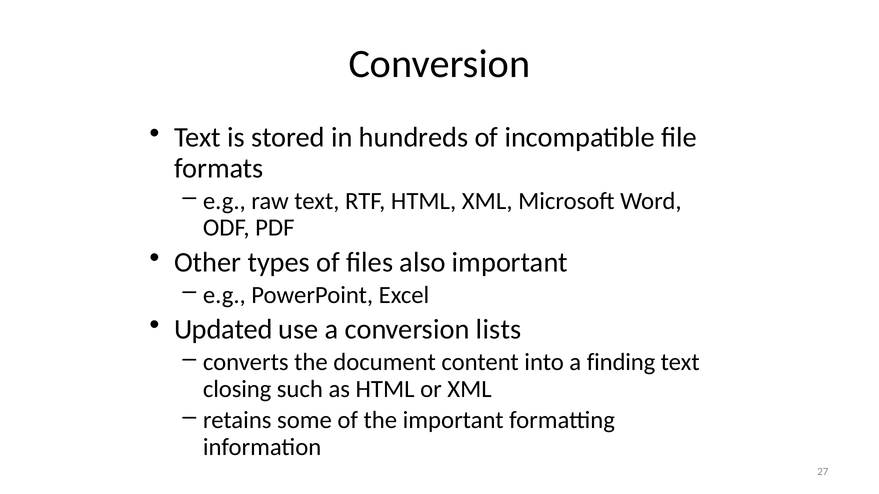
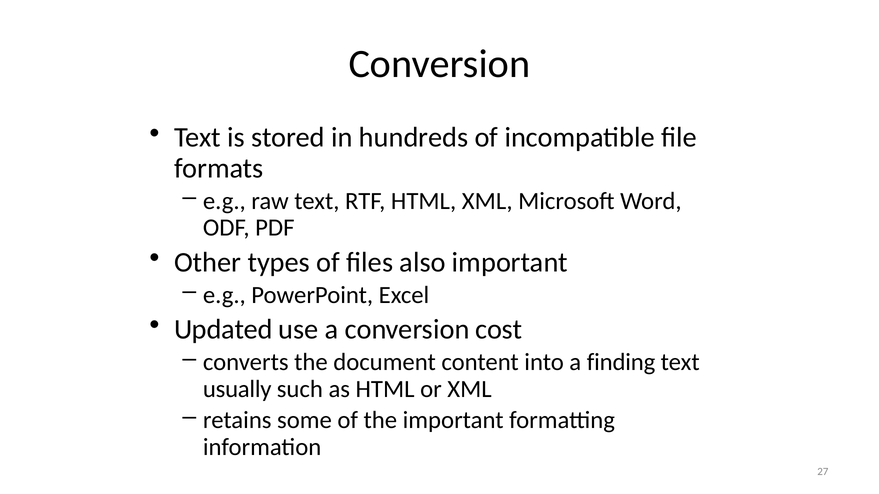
lists: lists -> cost (499, 330)
closing: closing -> usually (237, 389)
